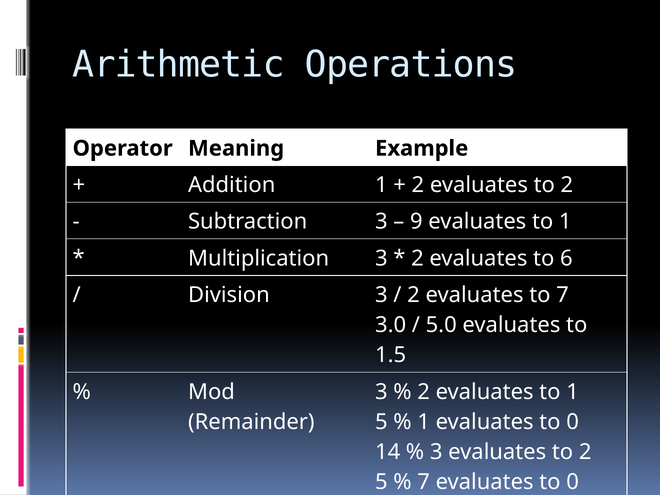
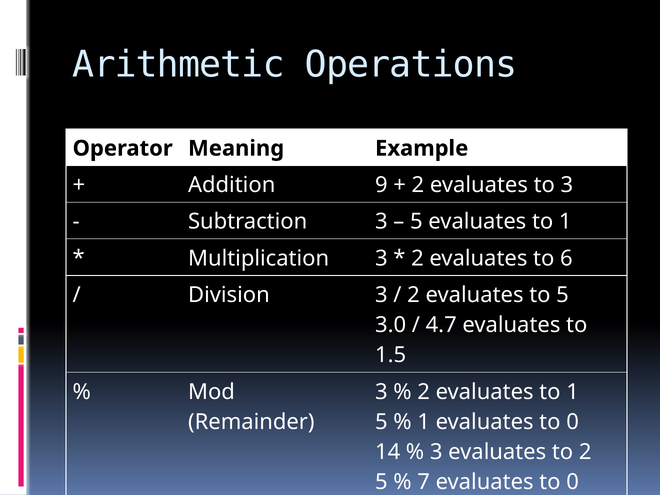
Addition 1: 1 -> 9 (381, 185)
2 evaluates to 2: 2 -> 3 (567, 185)
9: 9 -> 5 (416, 222)
to 7: 7 -> 5 (563, 295)
5.0: 5.0 -> 4.7 (441, 325)
